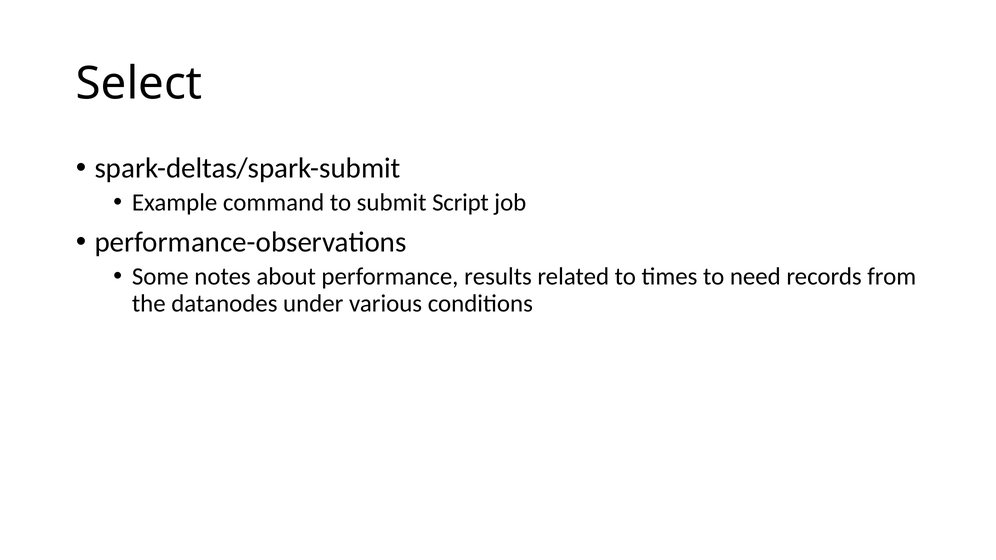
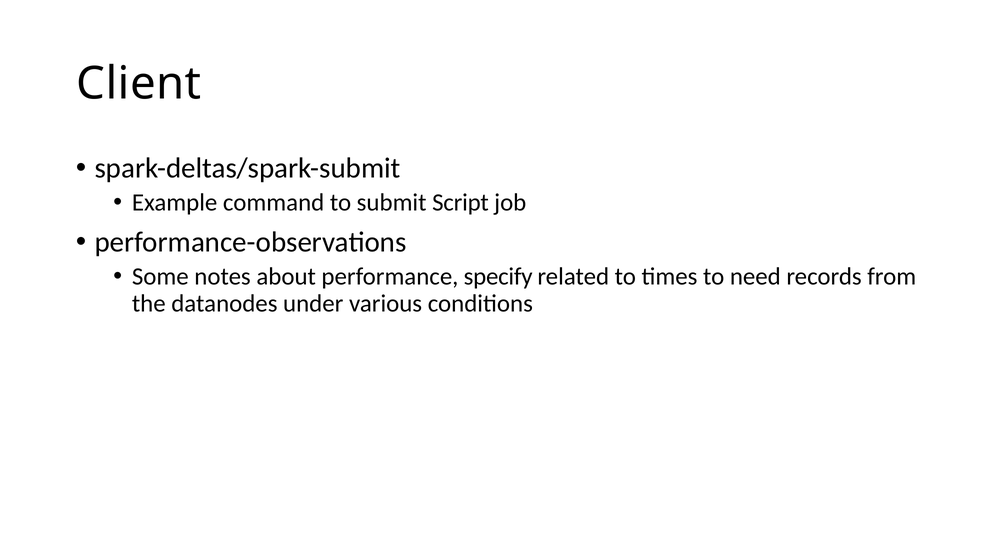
Select: Select -> Client (139, 84)
results: results -> specify (498, 277)
